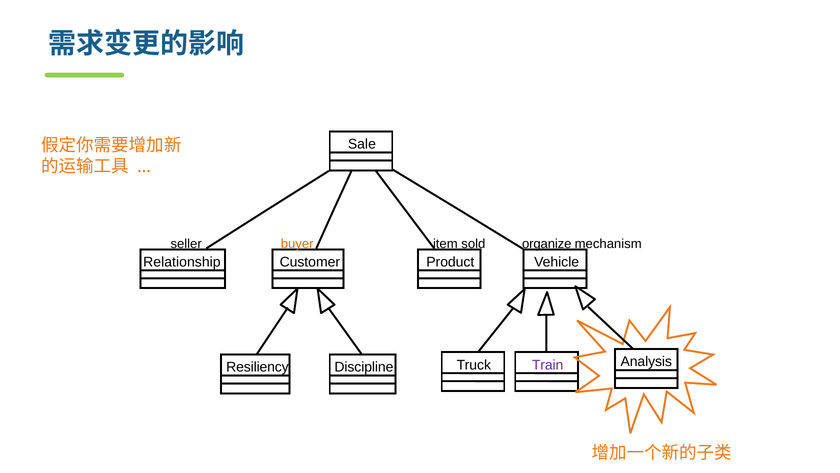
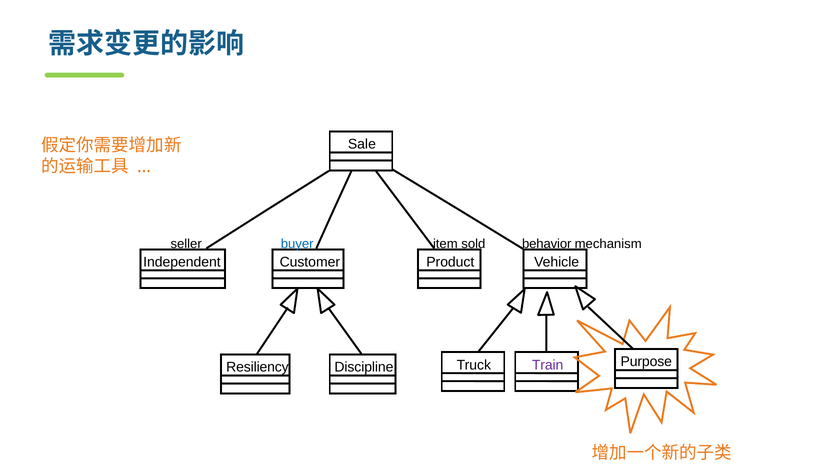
buyer colour: orange -> blue (297, 244)
organize: organize -> behavior (547, 244)
Relationship: Relationship -> Independent (182, 262)
Analysis: Analysis -> Purpose (646, 361)
